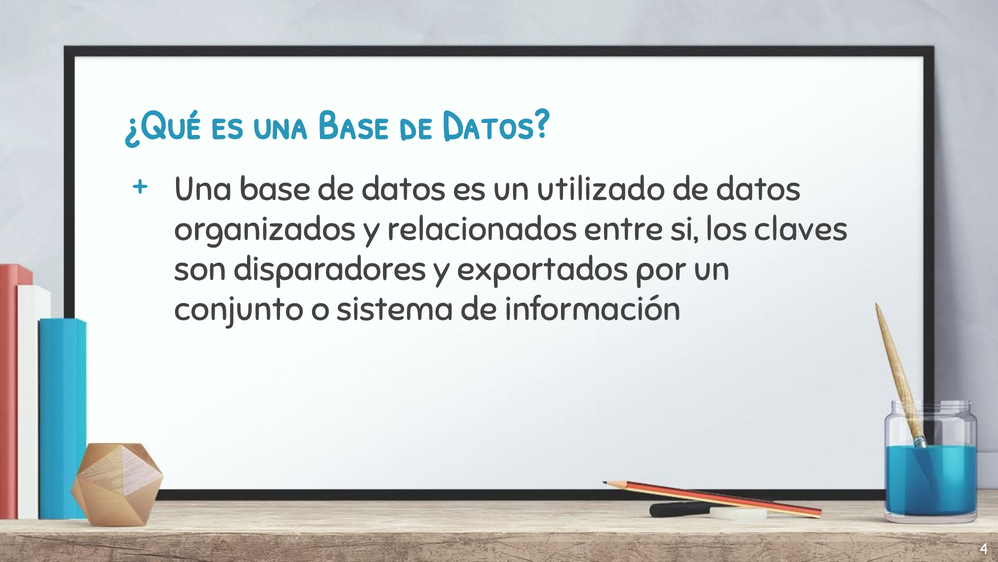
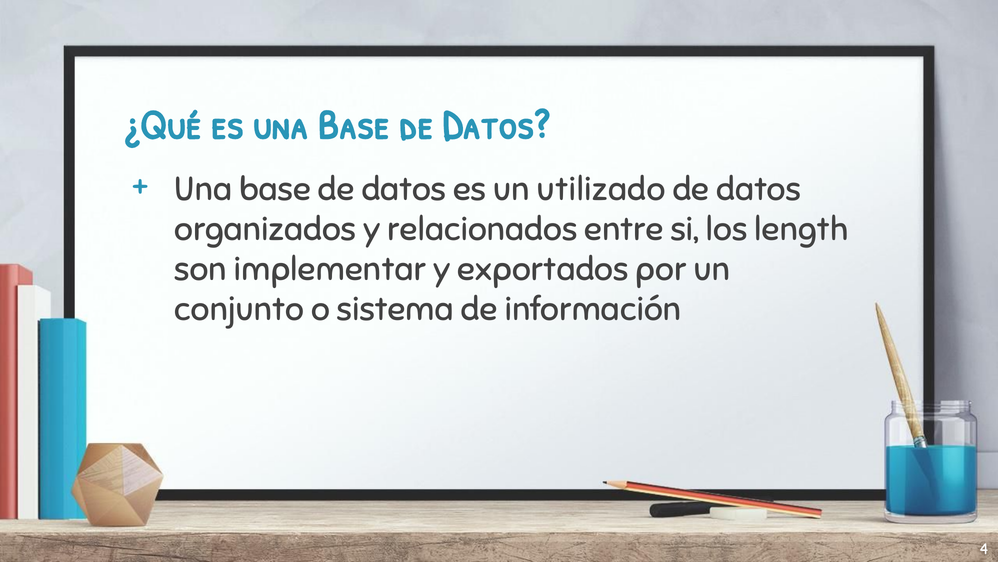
claves: claves -> length (802, 229)
disparadores: disparadores -> implementar (330, 269)
